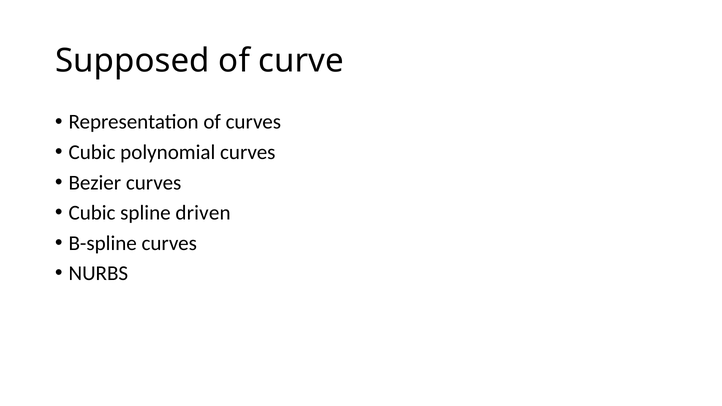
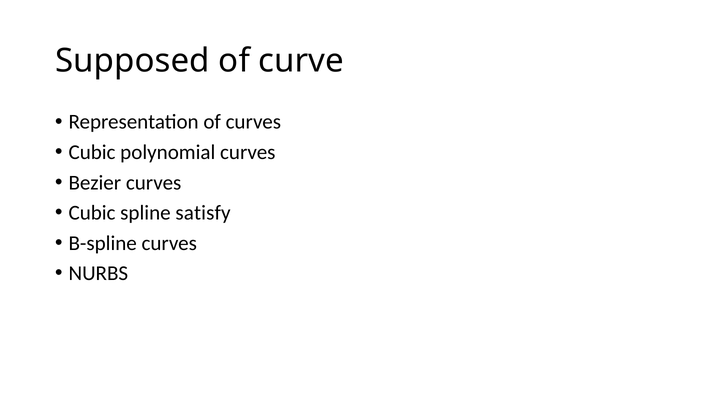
driven: driven -> satisfy (203, 213)
